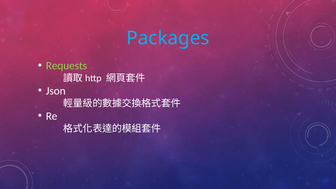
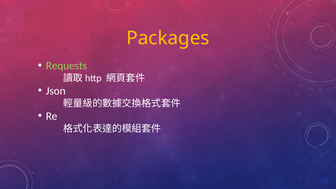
Packages colour: light blue -> yellow (168, 38)
